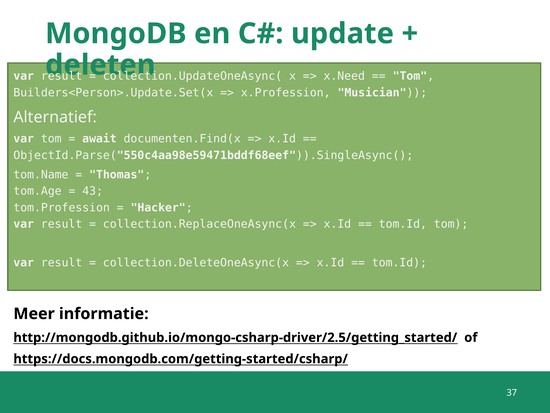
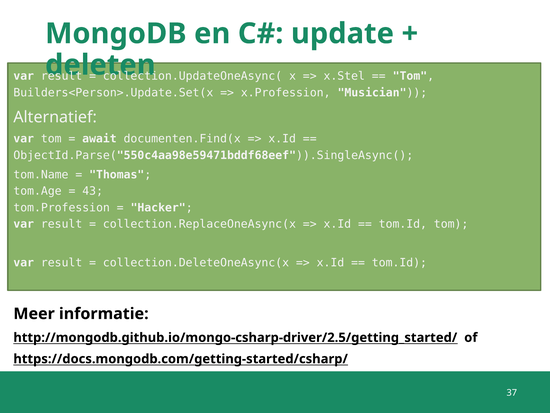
x.Need: x.Need -> x.Stel (344, 76)
